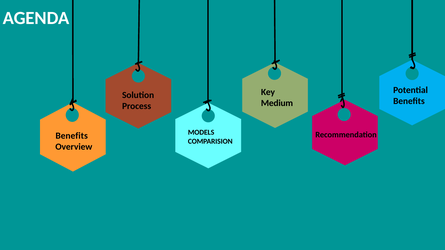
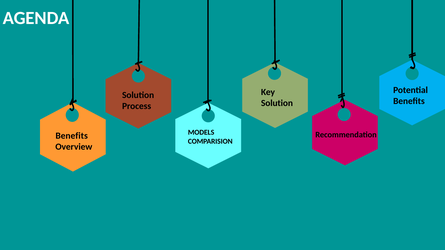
Medium: Medium -> Solution (277, 103)
